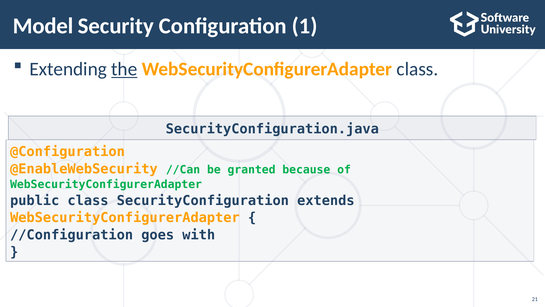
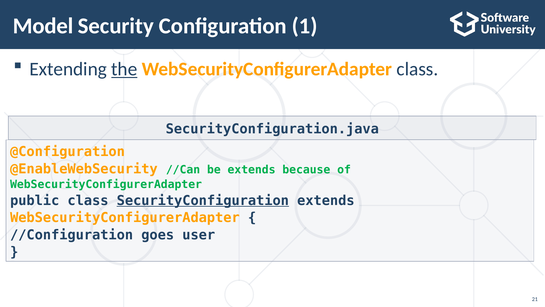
be granted: granted -> extends (252, 170)
SecurityConfiguration underline: none -> present (203, 200)
with: with -> user (199, 235)
